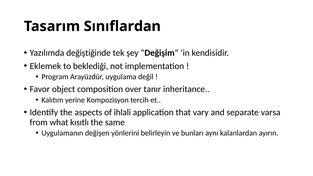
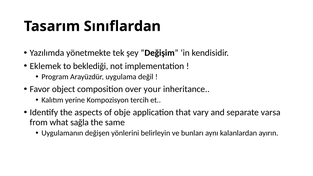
değiştiğinde: değiştiğinde -> yönetmekte (88, 53)
tanır: tanır -> your (152, 89)
ihlali: ihlali -> obje (122, 112)
kısıtlı: kısıtlı -> sağla (80, 122)
